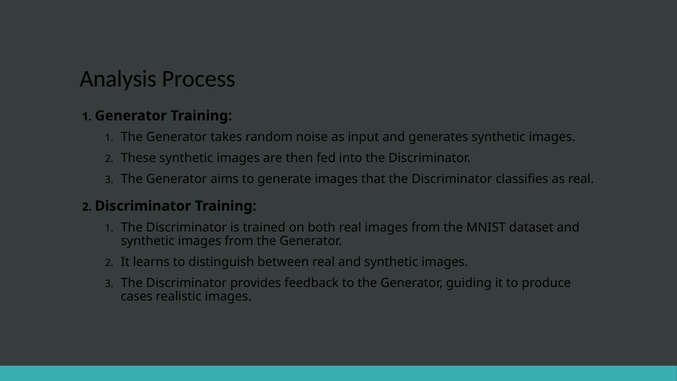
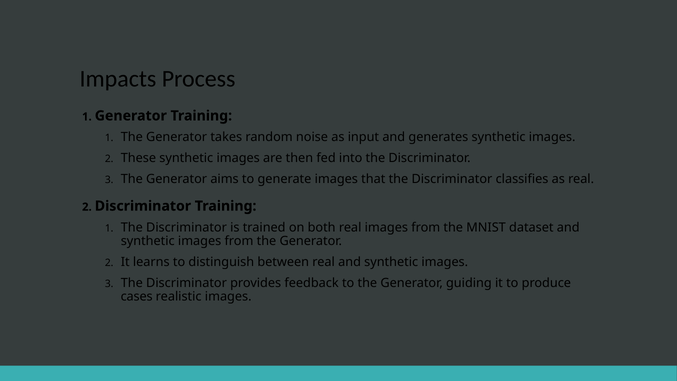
Analysis: Analysis -> Impacts (118, 79)
